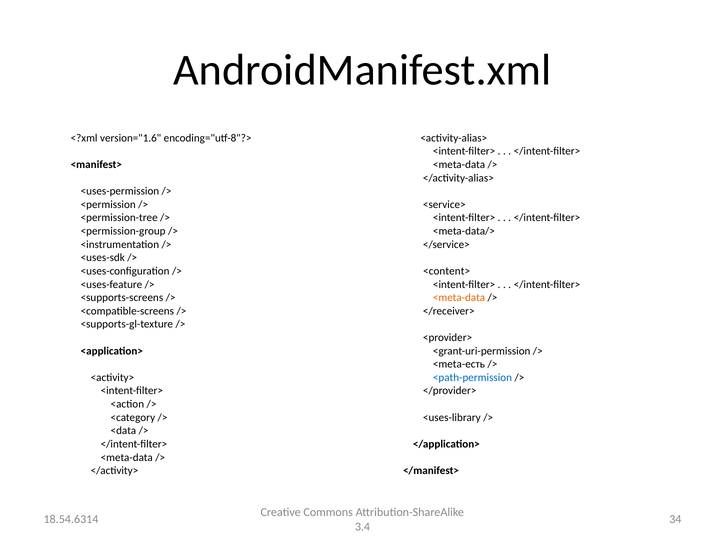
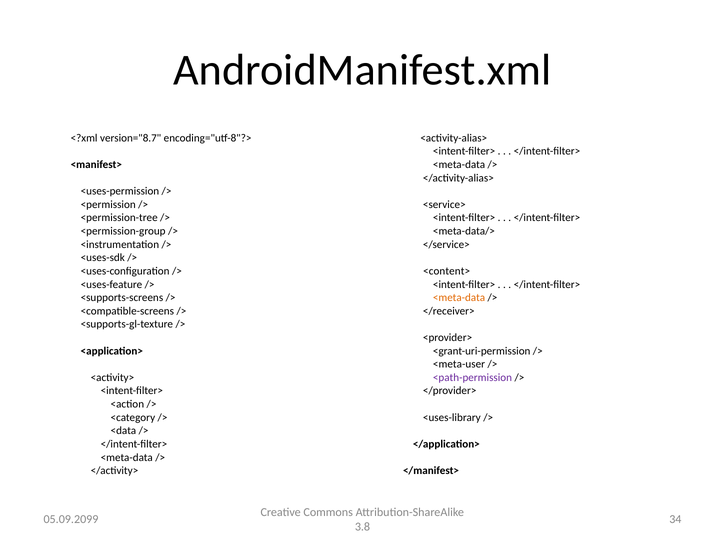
version="1.6: version="1.6 -> version="8.7 (131, 138)
<meta-есть: <meta-есть -> <meta-user (459, 364)
<path-permission colour: blue -> purple (472, 377)
18.54.6314: 18.54.6314 -> 05.09.2099 (71, 519)
3.4: 3.4 -> 3.8 (362, 527)
